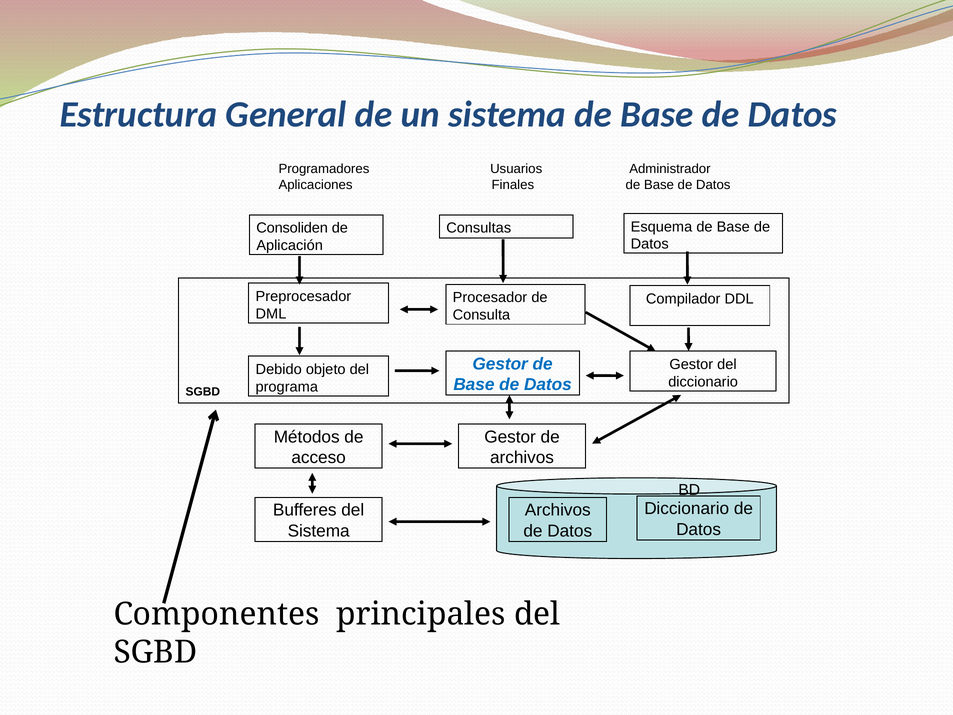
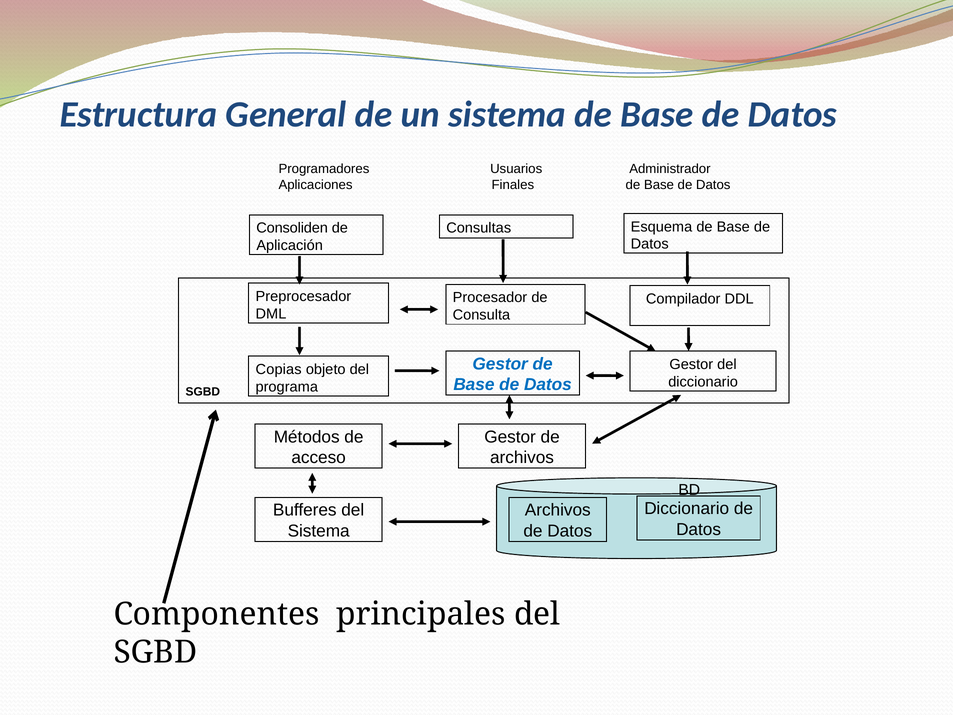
Debido: Debido -> Copias (279, 369)
